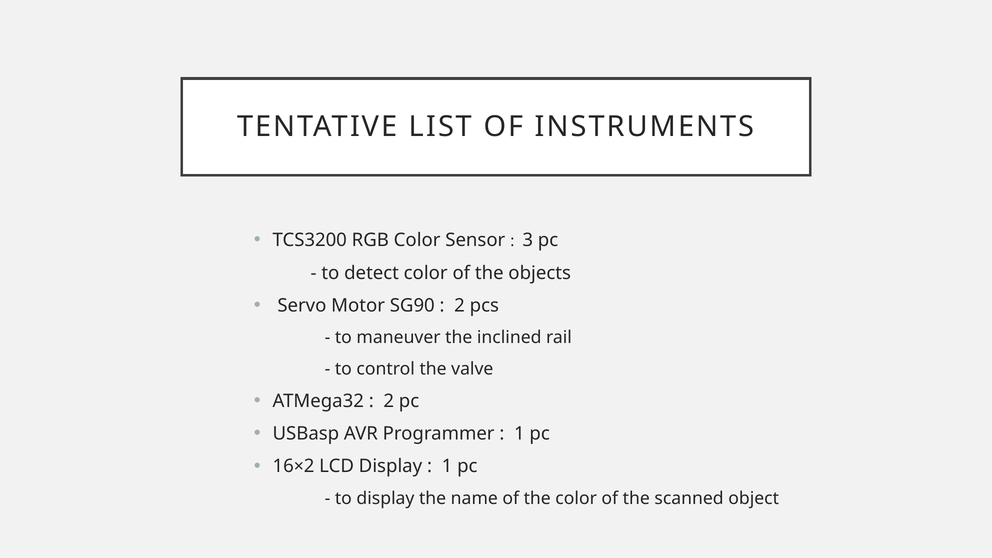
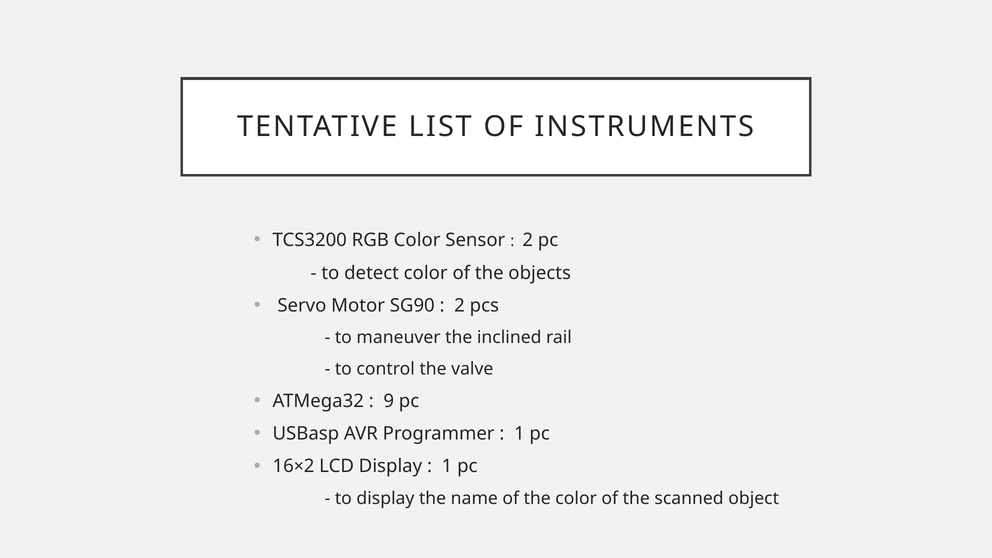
3: 3 -> 2 (528, 240)
2: 2 -> 9 (389, 401)
